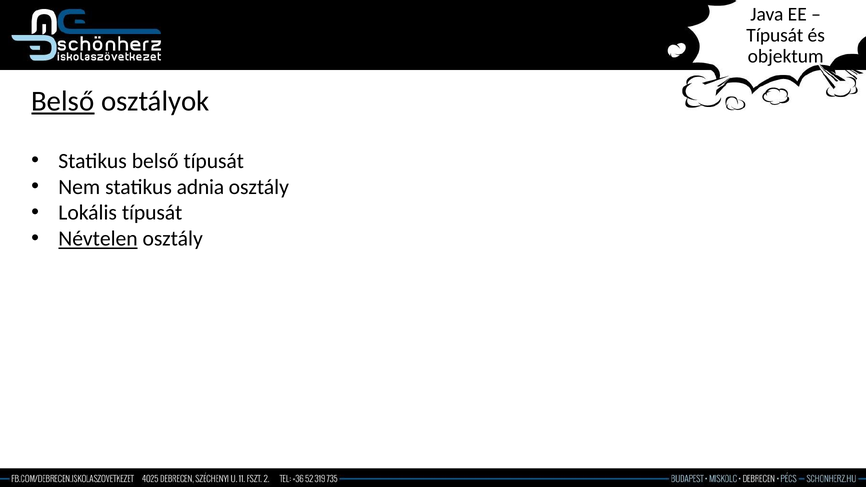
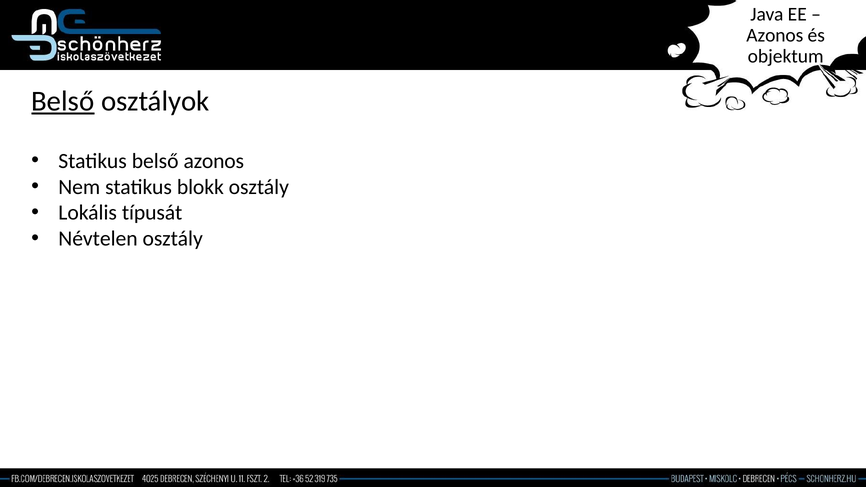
Típusát: Típusát -> Azonos (775, 36)
belső típusát: típusát -> azonos (214, 161)
adnia: adnia -> blokk (200, 187)
Névtelen underline: present -> none (98, 239)
